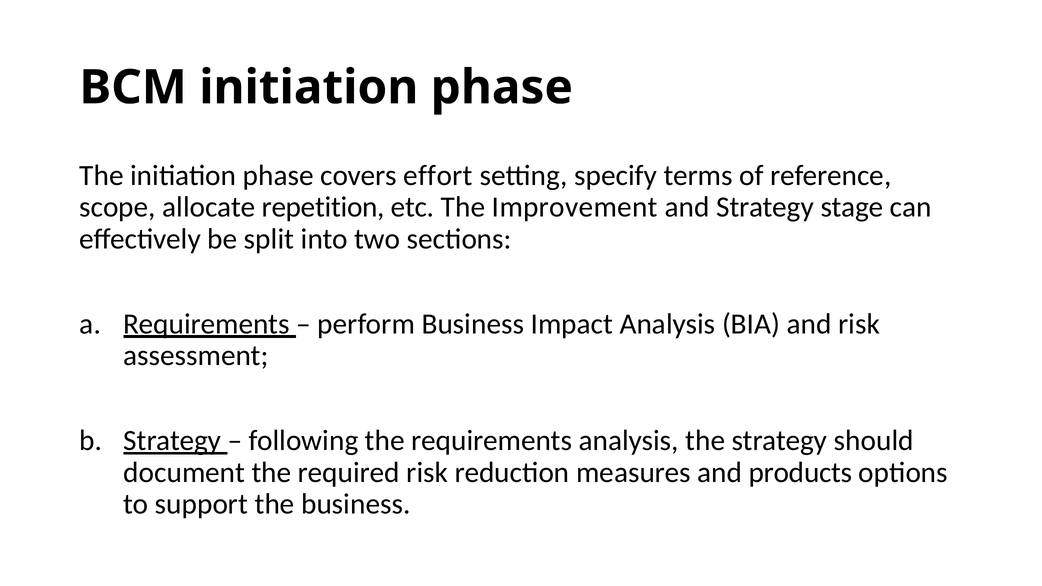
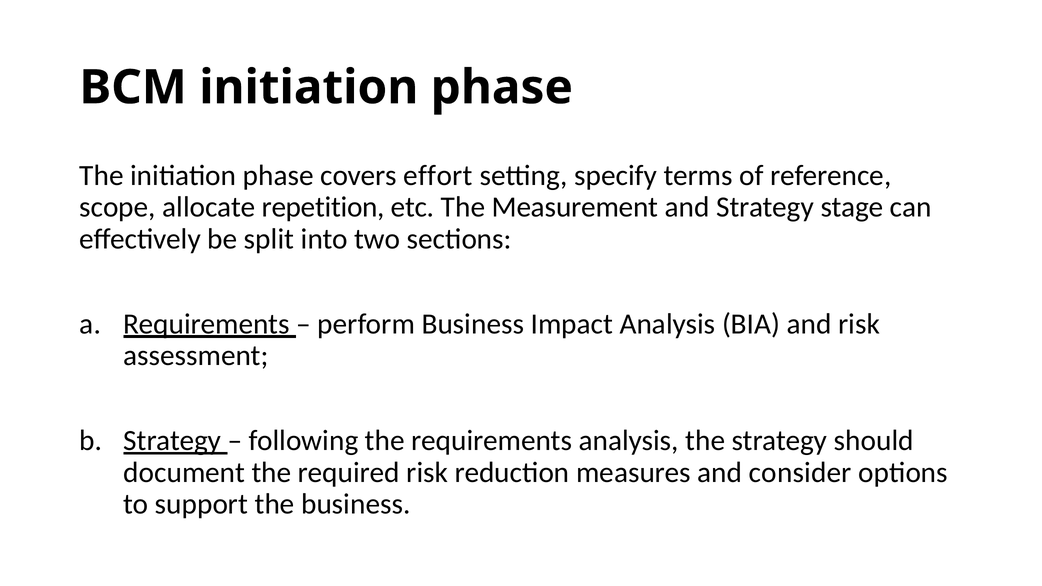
Improvement: Improvement -> Measurement (575, 207)
products: products -> consider (800, 473)
